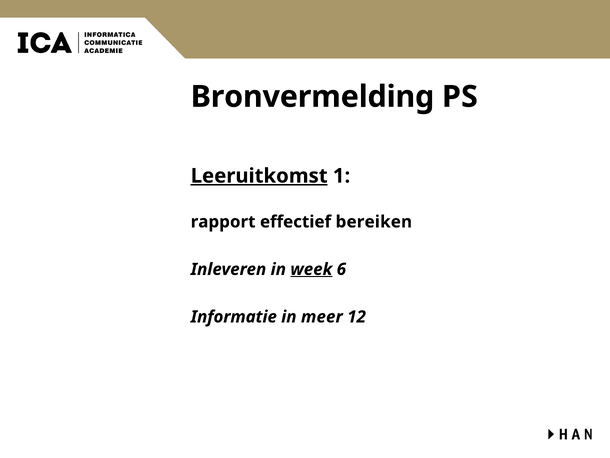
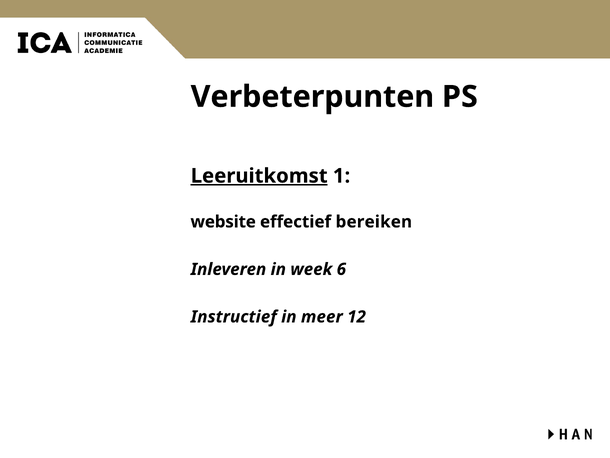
Bronvermelding: Bronvermelding -> Verbeterpunten (312, 97)
rapport: rapport -> website (223, 222)
week underline: present -> none (311, 269)
Informatie: Informatie -> Instructief (234, 317)
